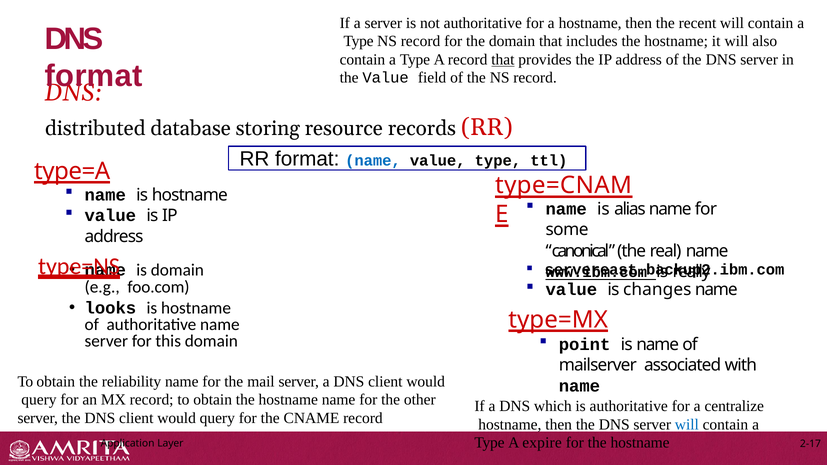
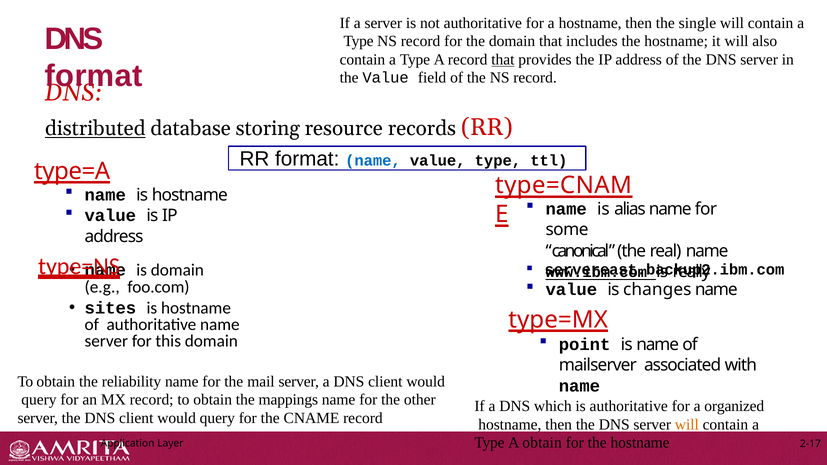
recent: recent -> single (697, 23)
distributed underline: none -> present (95, 129)
looks: looks -> sites (110, 308)
obtain the hostname: hostname -> mappings (288, 400)
centralize: centralize -> organized (734, 406)
will colour: blue -> orange (687, 425)
A expire: expire -> obtain (542, 443)
